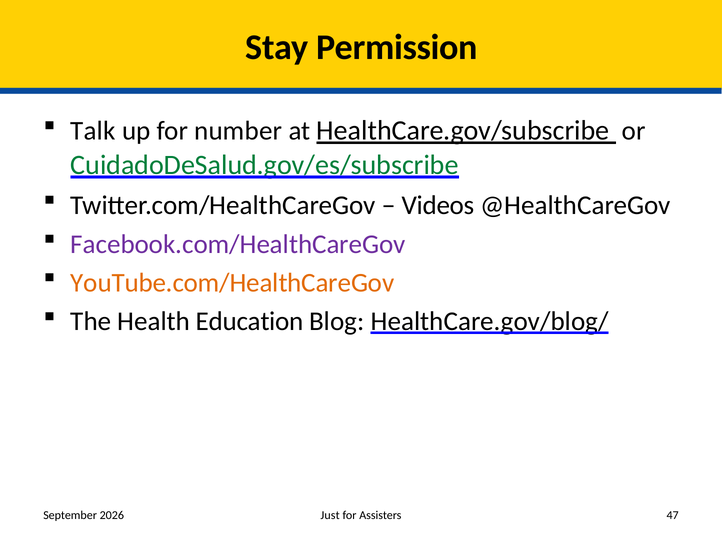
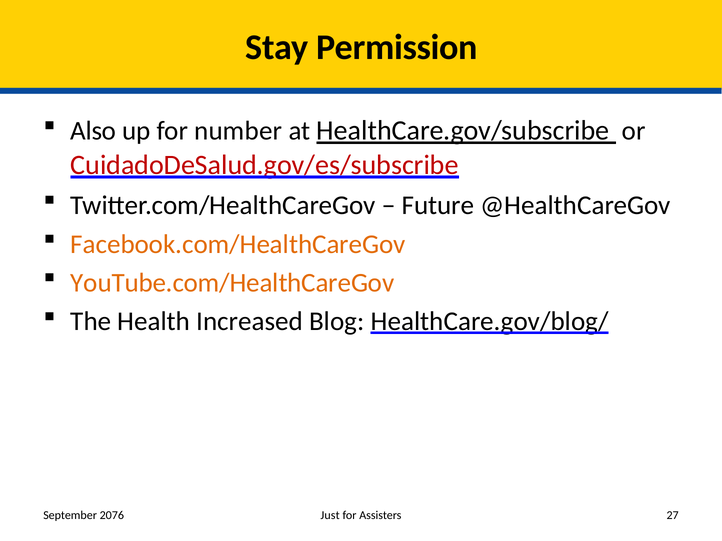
Talk: Talk -> Also (93, 131)
CuidadoDeSalud.gov/es/subscribe colour: green -> red (264, 165)
Videos: Videos -> Future (438, 206)
Facebook.com/HealthCareGov colour: purple -> orange (238, 244)
Education: Education -> Increased (250, 322)
47: 47 -> 27 (673, 516)
2026: 2026 -> 2076 (112, 516)
